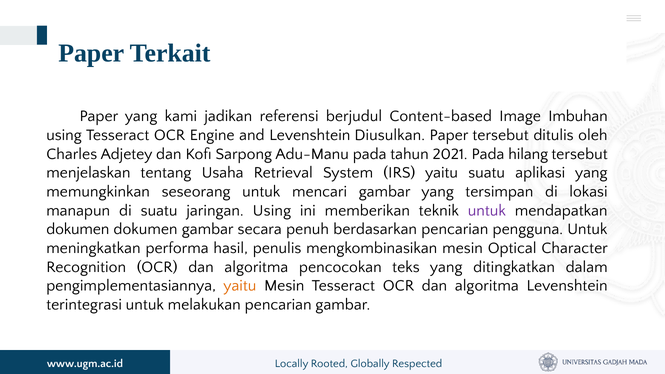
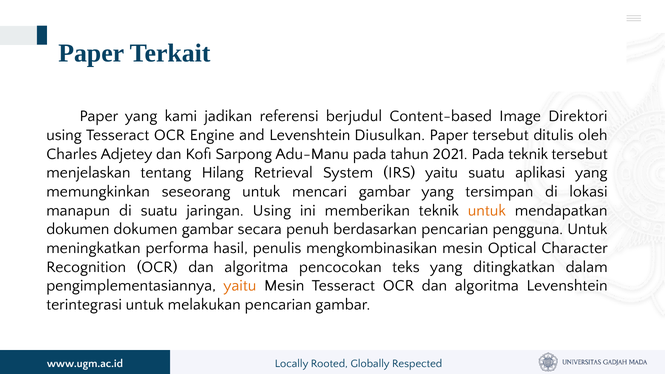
Imbuhan: Imbuhan -> Direktori (578, 116)
Pada hilang: hilang -> teknik (528, 154)
Usaha: Usaha -> Hilang (223, 173)
untuk colour: purple -> orange (487, 210)
